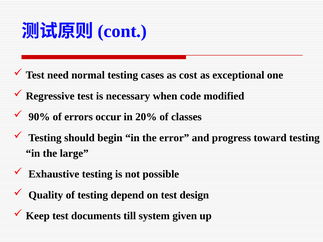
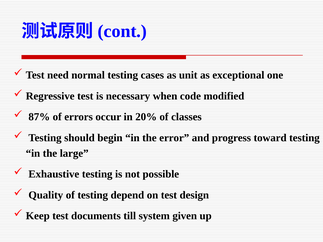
cost: cost -> unit (188, 75)
90%: 90% -> 87% (39, 117)
